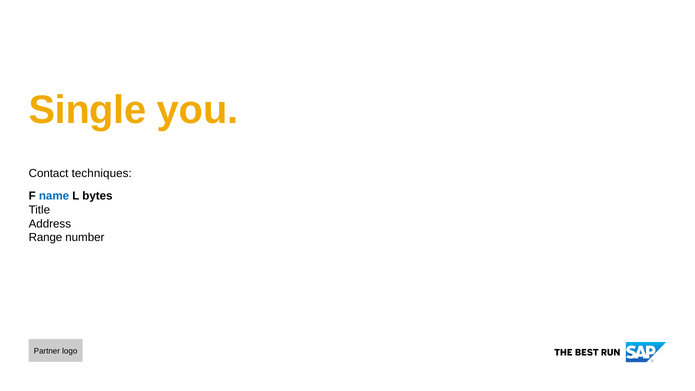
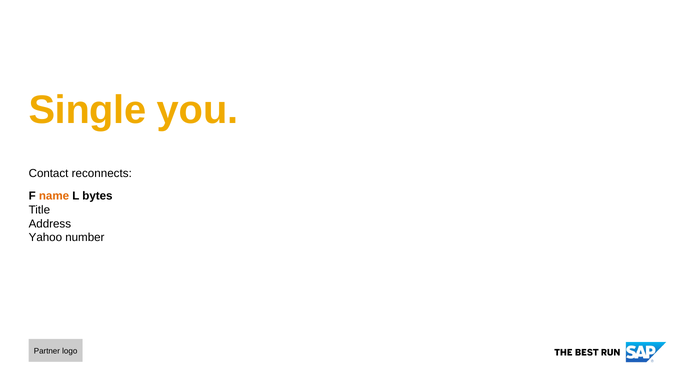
techniques: techniques -> reconnects (102, 173)
name colour: blue -> orange (54, 196)
Range: Range -> Yahoo (45, 238)
